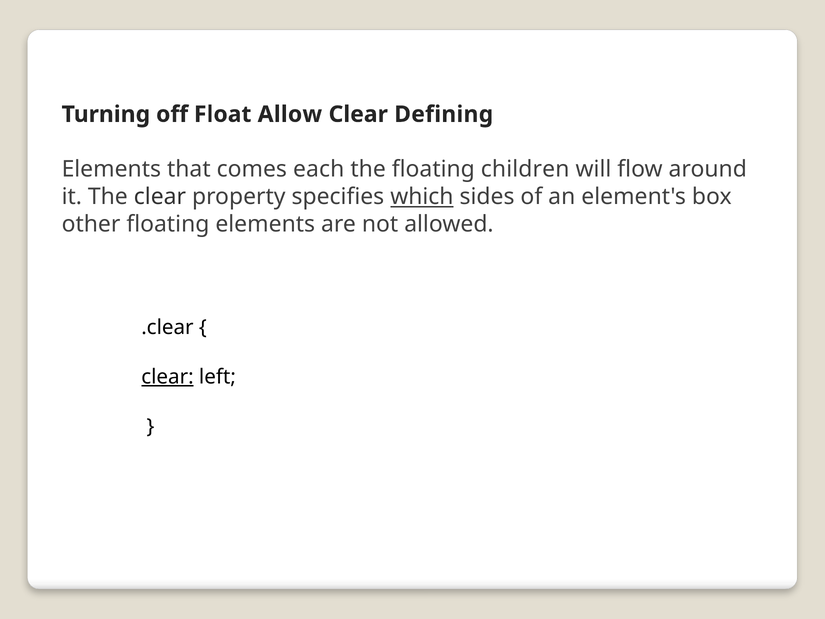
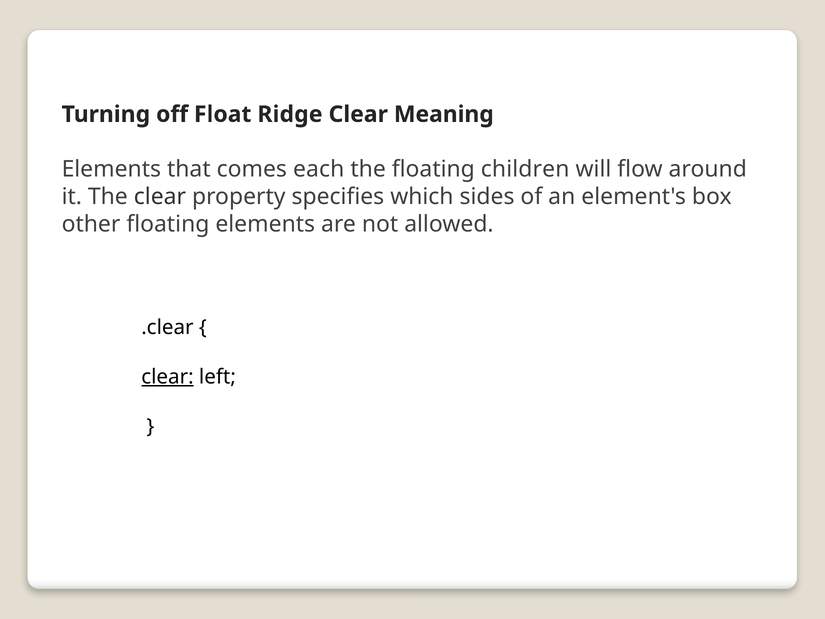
Allow: Allow -> Ridge (290, 114)
Defining: Defining -> Meaning (444, 114)
which underline: present -> none (422, 197)
